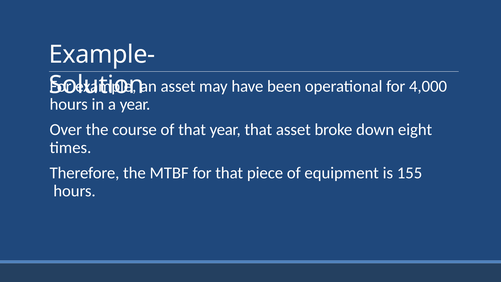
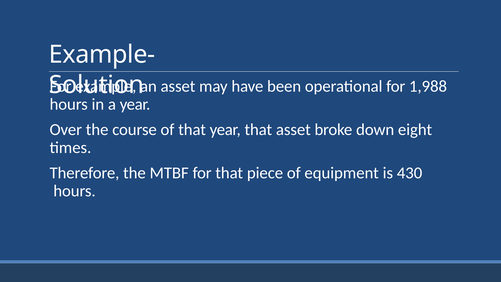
4,000: 4,000 -> 1,988 (428, 86)
155: 155 -> 430 (410, 173)
